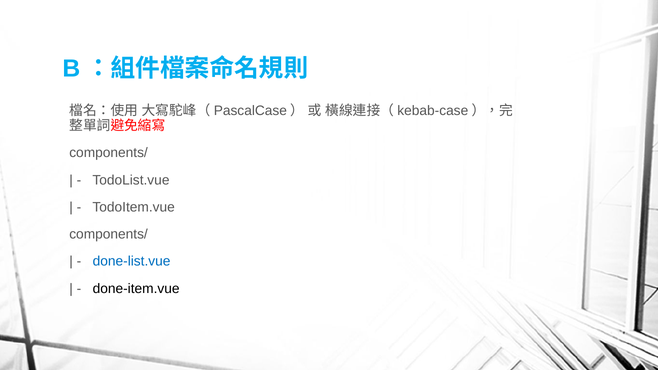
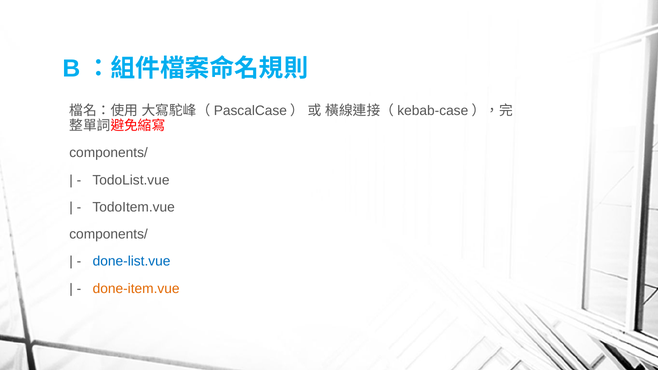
done-item.vue colour: black -> orange (136, 289)
